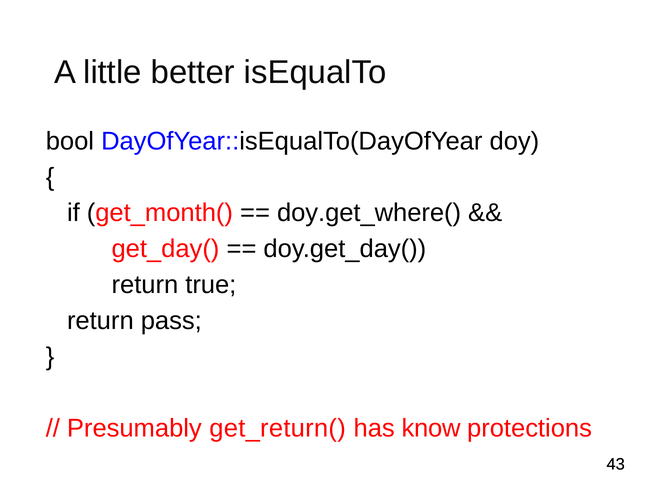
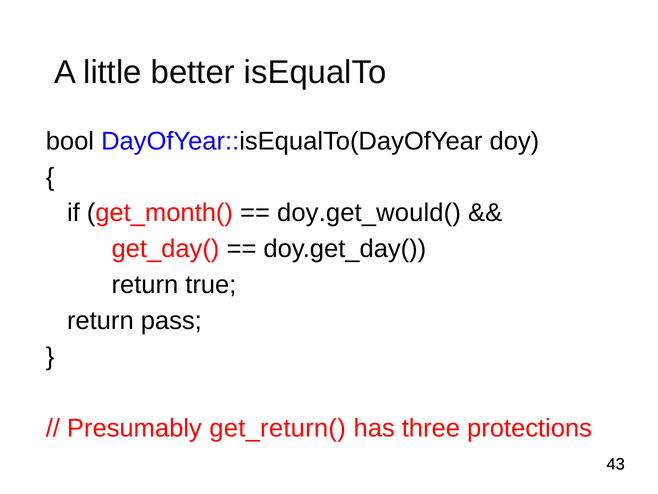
doy.get_where(: doy.get_where( -> doy.get_would( (369, 213)
know: know -> three (431, 428)
